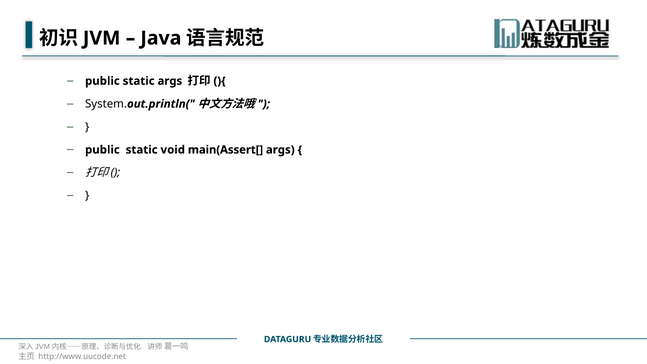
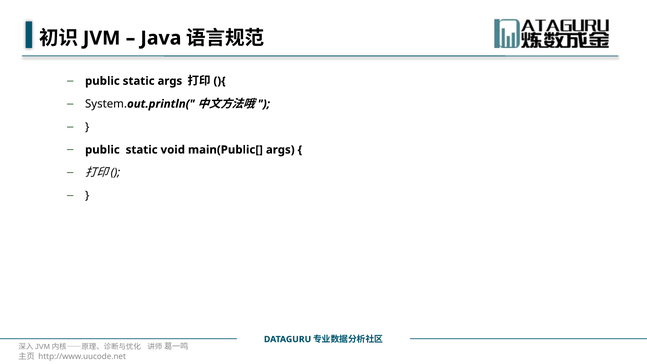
main(Assert[: main(Assert[ -> main(Public[ (225, 150)
